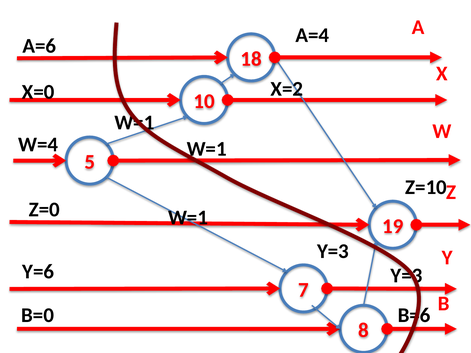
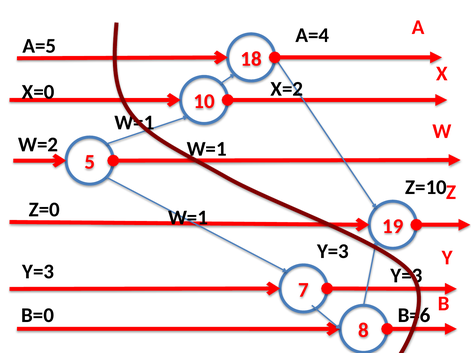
A=6: A=6 -> A=5 (39, 46)
W=4: W=4 -> W=2 (38, 145)
Y=6: Y=6 -> Y=3 (38, 272)
